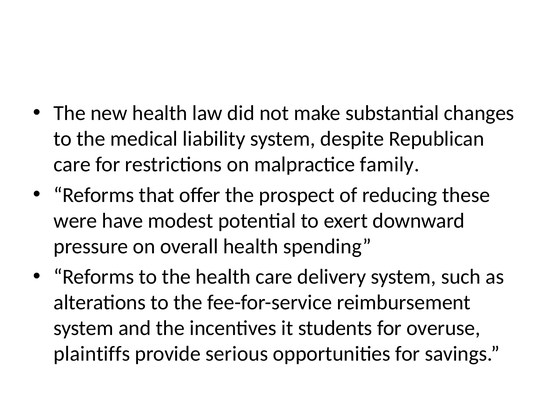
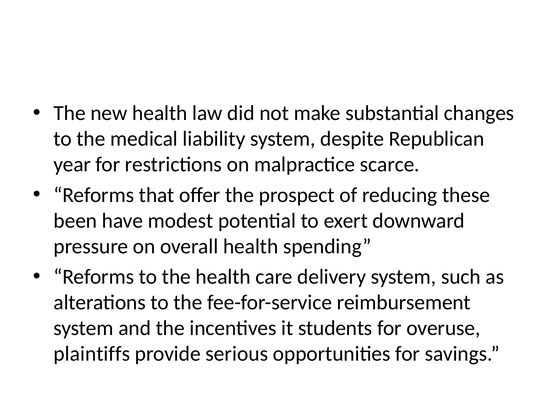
care: care -> year (72, 164)
family: family -> scarce (390, 164)
were: were -> been (75, 221)
